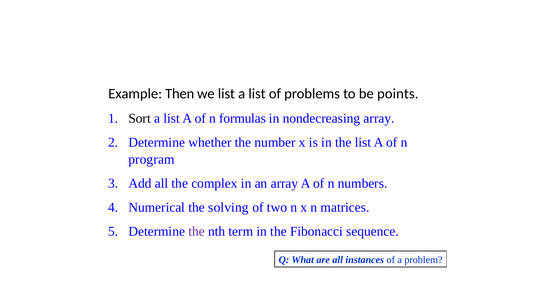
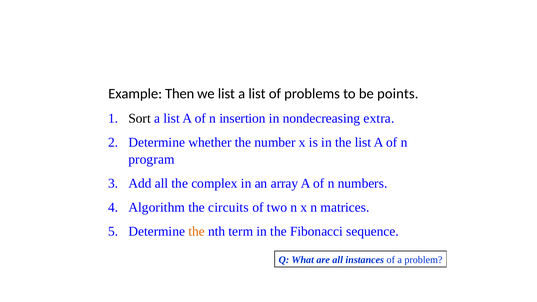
formulas: formulas -> insertion (242, 118)
nondecreasing array: array -> extra (379, 118)
Numerical: Numerical -> Algorithm (157, 207)
solving: solving -> circuits (228, 207)
the colour: purple -> orange (197, 231)
